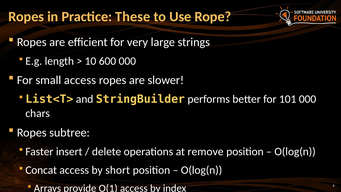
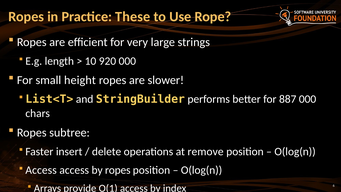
600: 600 -> 920 (107, 61)
small access: access -> height (80, 80)
101: 101 -> 887 (288, 99)
Concat: Concat -> Access (41, 170)
by short: short -> ropes (118, 170)
